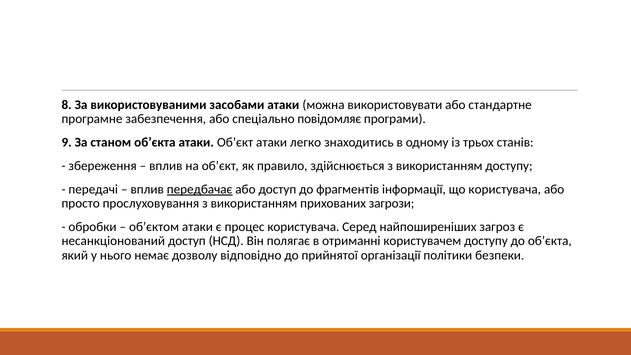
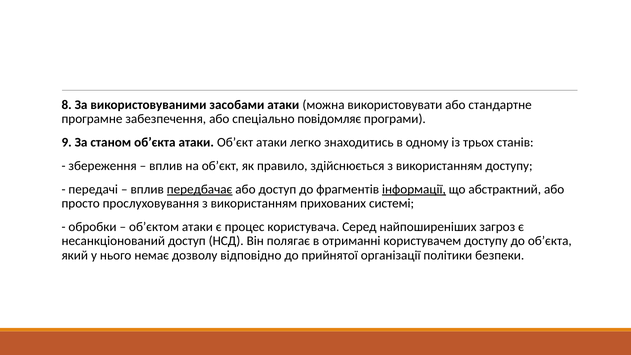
інформації underline: none -> present (414, 189)
що користувача: користувача -> абстрактний (505, 189)
загрози: загрози -> системі (392, 204)
